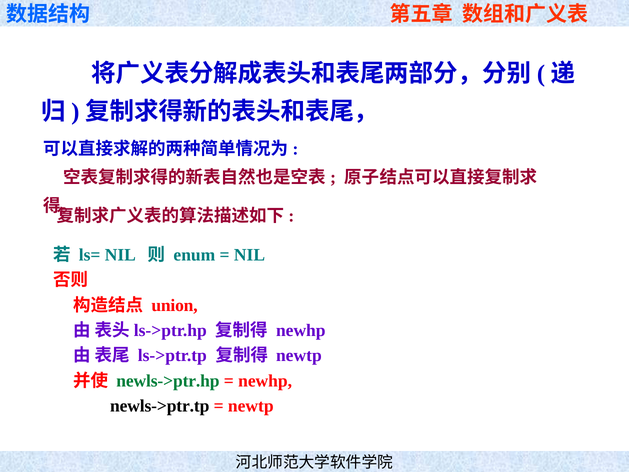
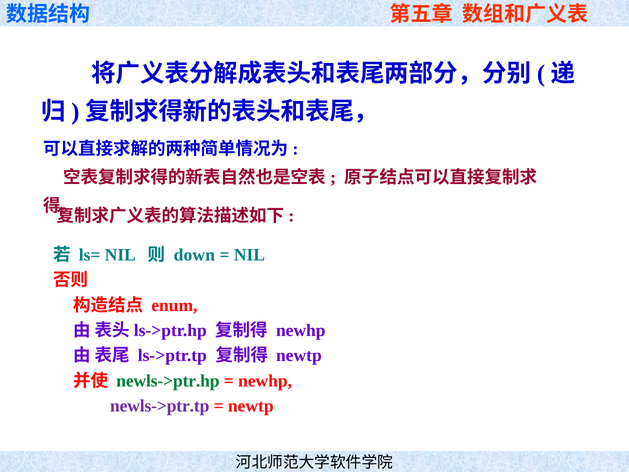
enum: enum -> down (194, 255)
union: union -> enum (174, 305)
newls->ptr.tp colour: black -> purple (160, 406)
